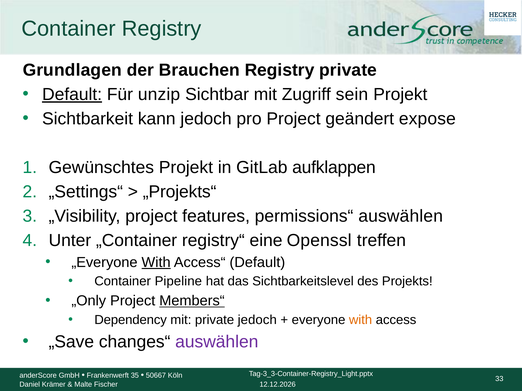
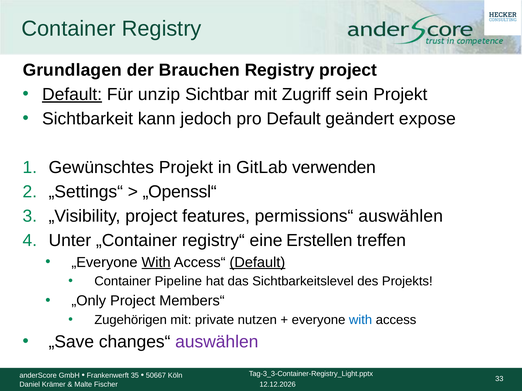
Registry private: private -> project (348, 70)
pro Project: Project -> Default (294, 119)
aufklappen: aufklappen -> verwenden (334, 168)
„Projekts“: „Projekts“ -> „Openssl“ (180, 192)
Openssl: Openssl -> Erstellen (319, 241)
Default underline: none -> present (257, 263)
Members“ underline: present -> none (192, 301)
Dependency: Dependency -> Zugehörigen (131, 320)
private jedoch: jedoch -> nutzen (257, 320)
with colour: orange -> blue (361, 320)
